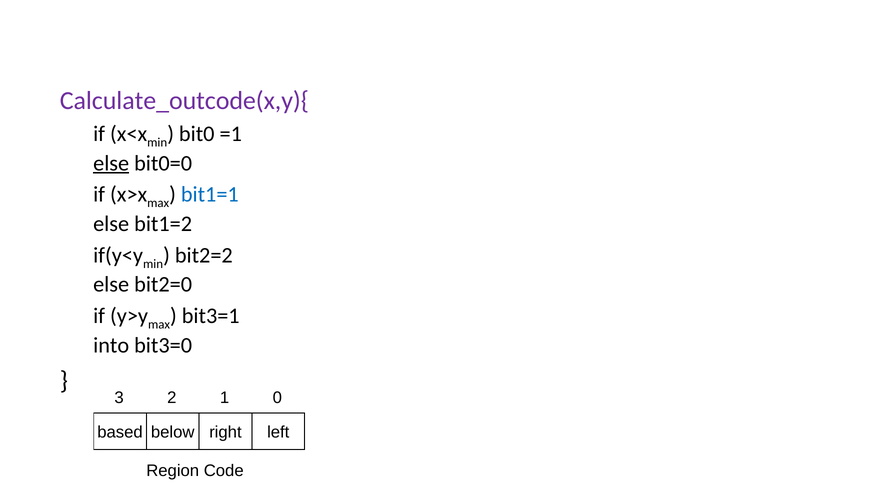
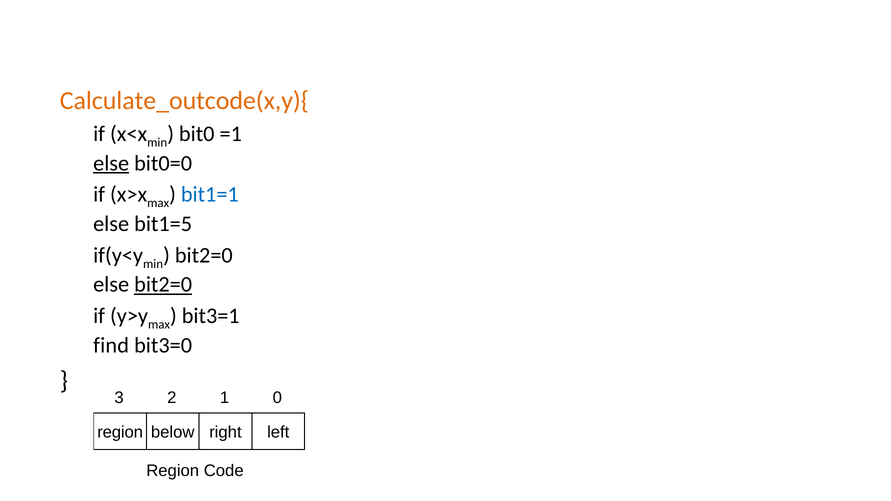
Calculate_outcode(x,y){ colour: purple -> orange (184, 101)
bit1=2: bit1=2 -> bit1=5 (163, 224)
bit2=2: bit2=2 -> bit2=0 (204, 255)
bit2=0 underline: none -> present (163, 285)
into: into -> find (111, 345)
based: based -> region (120, 433)
